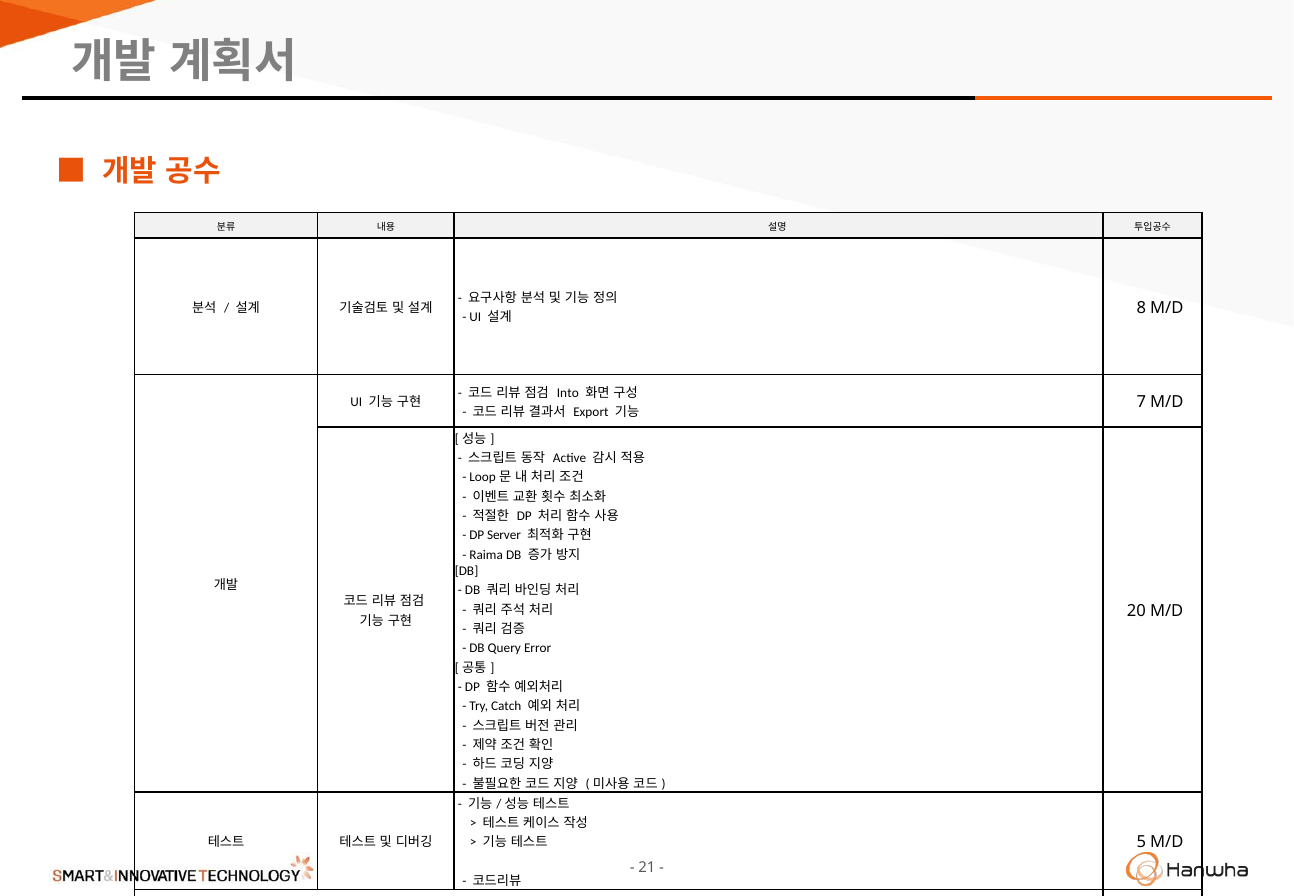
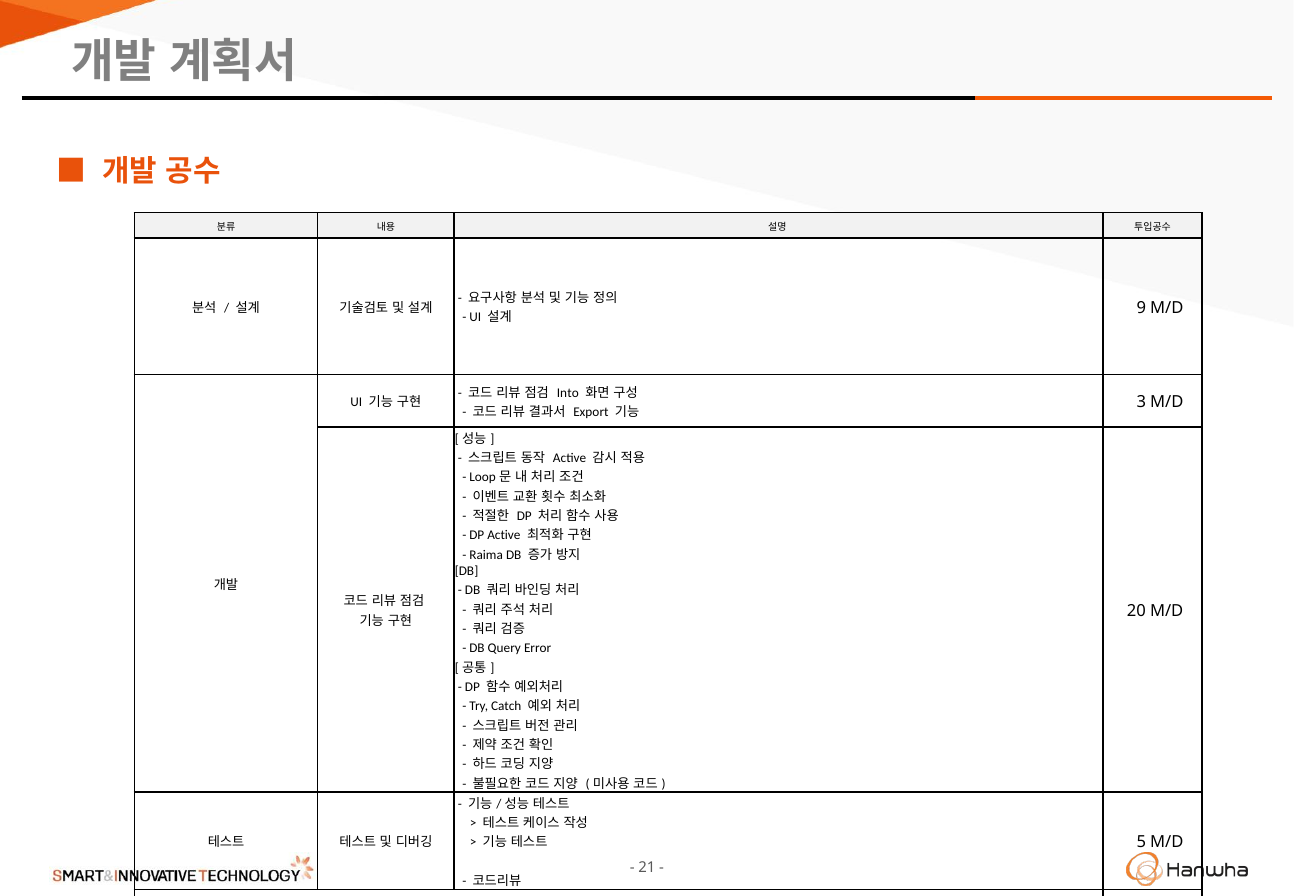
8: 8 -> 9 (1141, 308)
7: 7 -> 3 (1141, 402)
DP Server: Server -> Active (504, 535)
